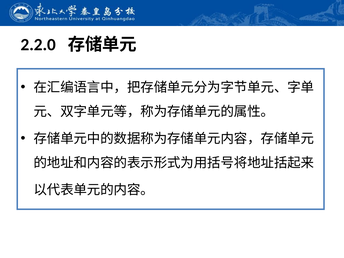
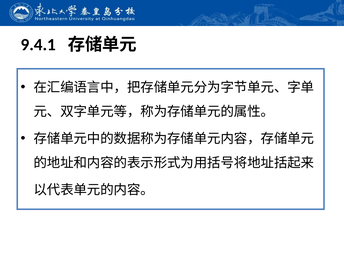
2.2.0: 2.2.0 -> 9.4.1 (38, 45)
